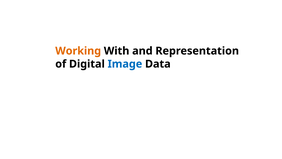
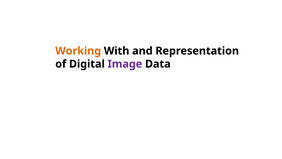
Image colour: blue -> purple (125, 64)
